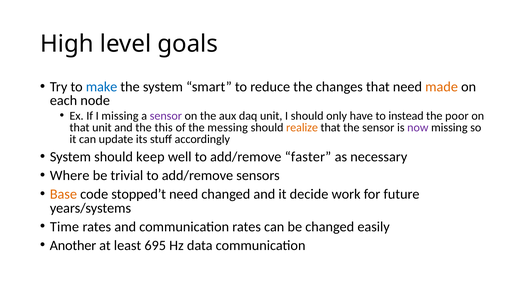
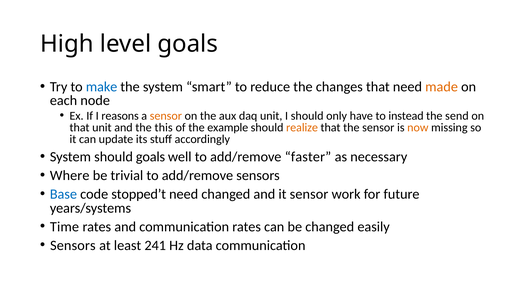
I missing: missing -> reasons (120, 116)
sensor colour: purple -> orange (166, 116)
poor: poor -> send (457, 116)
messing: messing -> example (228, 128)
now colour: purple -> orange (418, 128)
should keep: keep -> goals (150, 157)
Base colour: orange -> blue (63, 194)
it decide: decide -> sensor (309, 194)
Another: Another -> Sensors (73, 246)
695: 695 -> 241 (155, 246)
